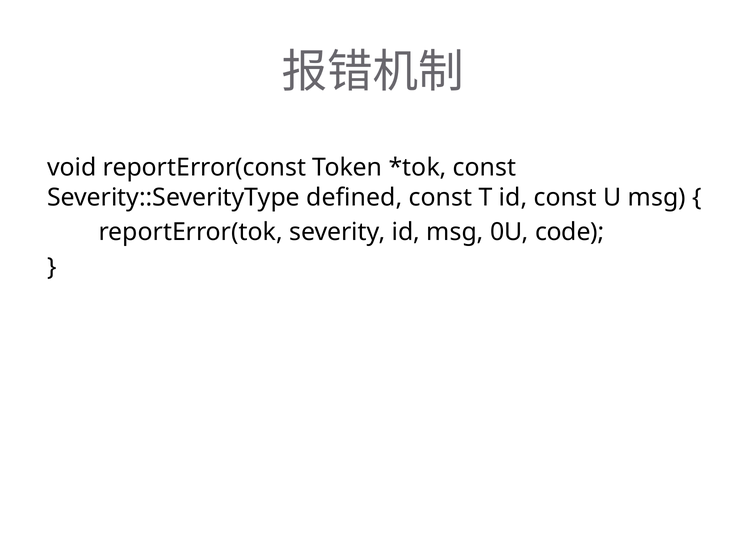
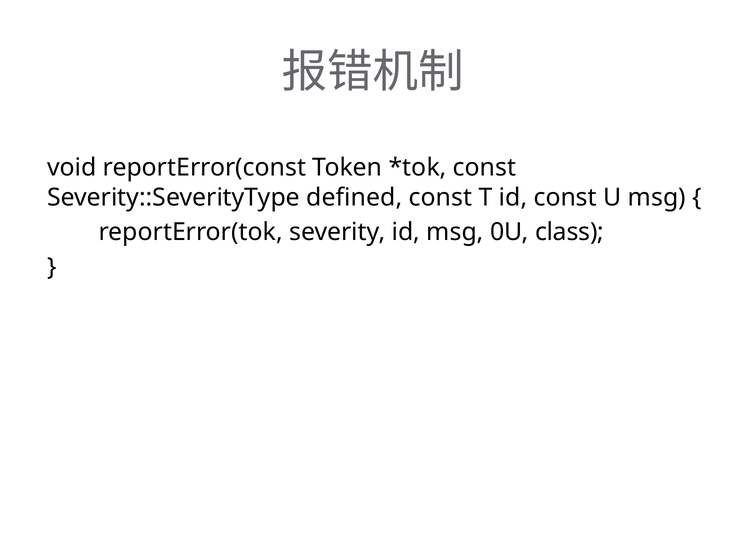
code: code -> class (570, 232)
